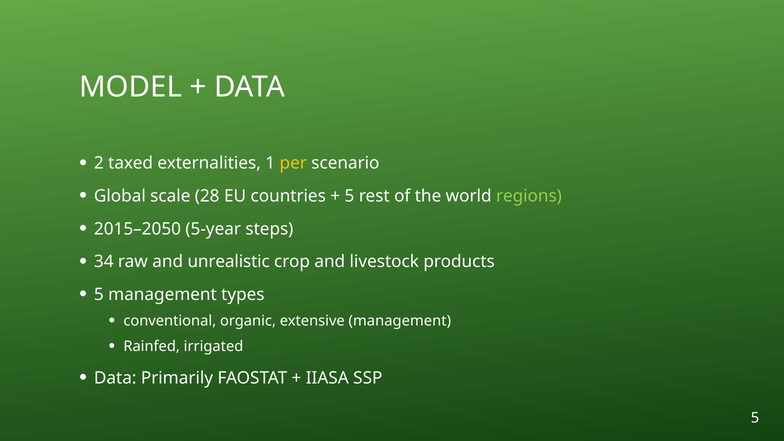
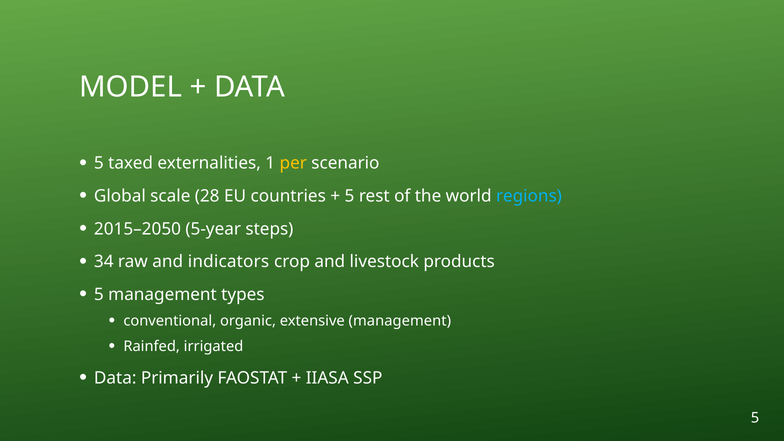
2: 2 -> 5 (99, 163)
regions colour: light green -> light blue (529, 196)
unrealistic: unrealistic -> indicators (228, 262)
